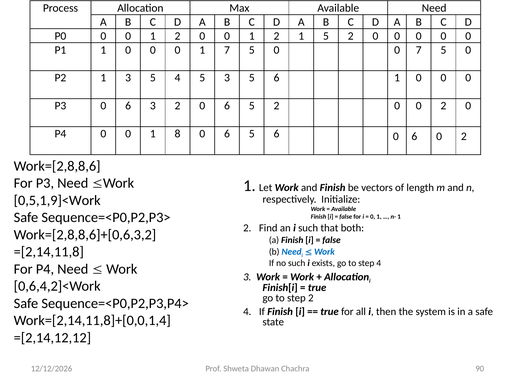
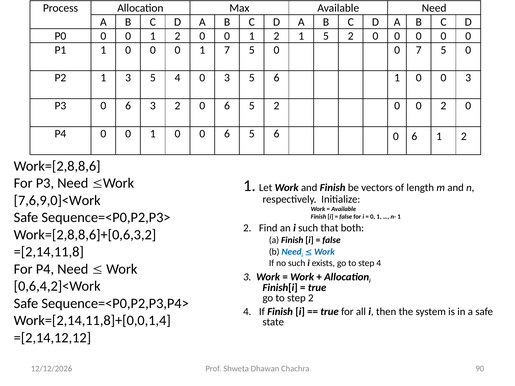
4 5: 5 -> 0 (202, 78)
0: 0 -> 3 (468, 78)
0 1 8: 8 -> 0 (178, 134)
0 6 0: 0 -> 1 (439, 136)
0,5,1,9]<Work: 0,5,1,9]<Work -> 7,6,9,0]<Work (57, 201)
